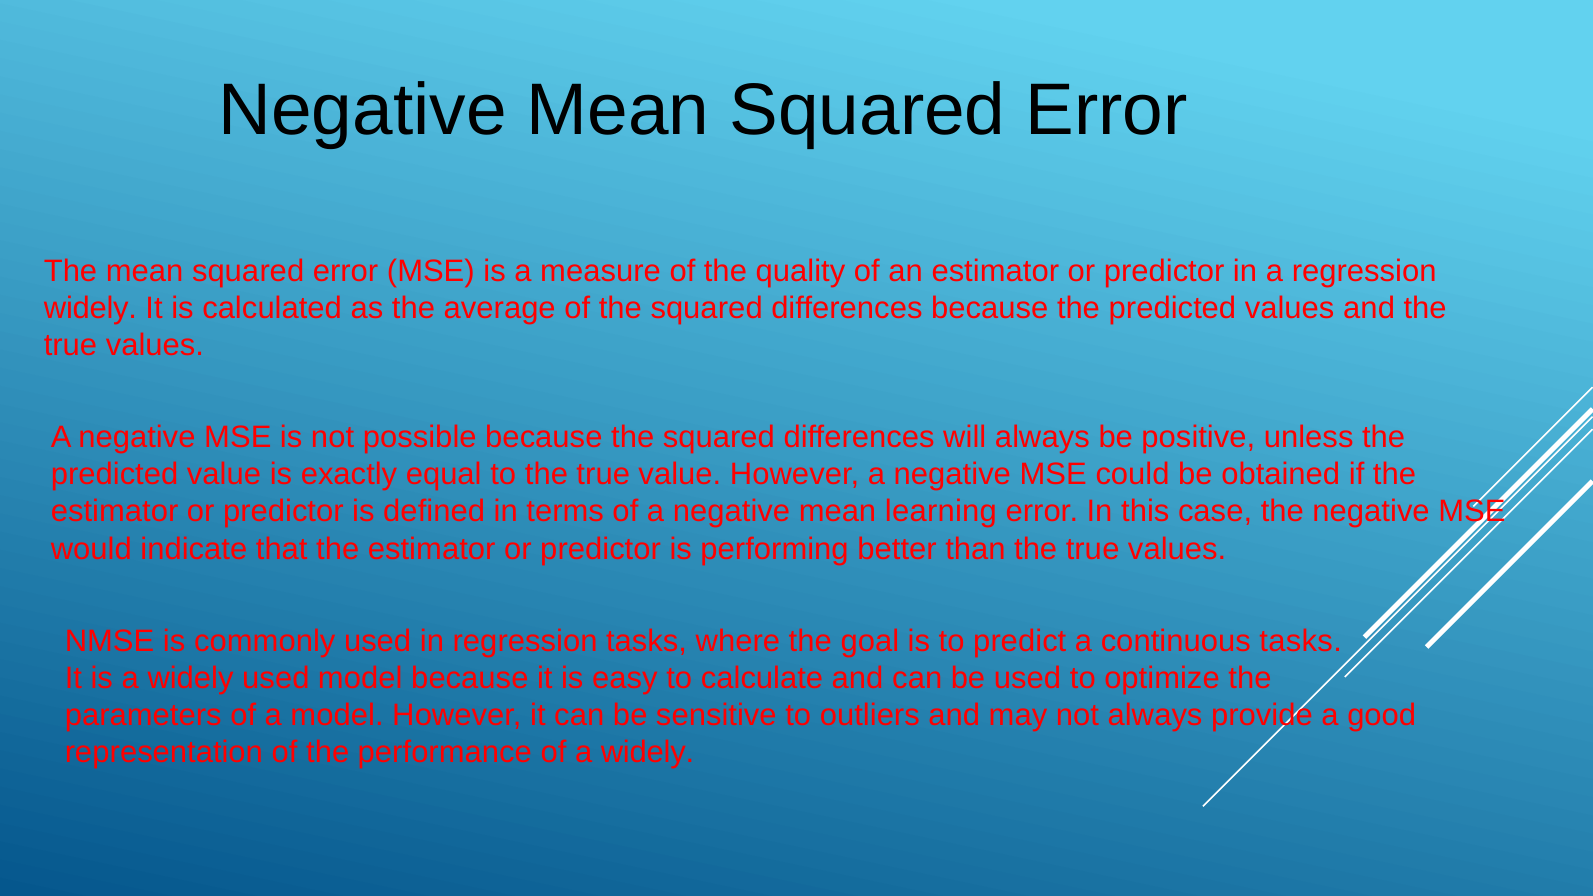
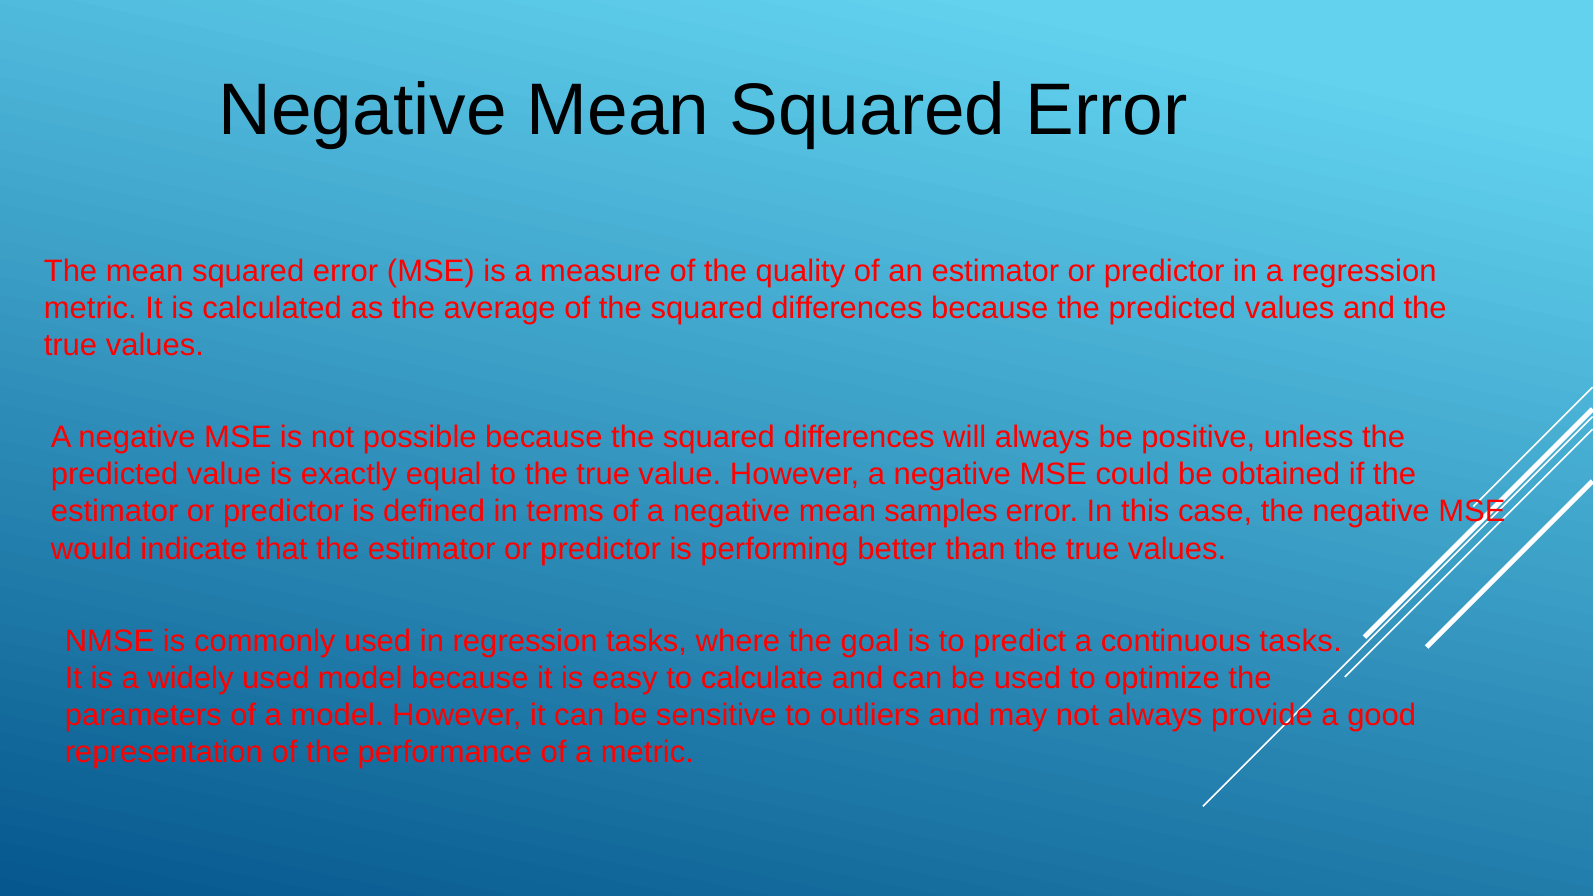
widely: widely -> metric (90, 308)
learning: learning -> samples (941, 512)
of a widely: widely -> metric (647, 753)
